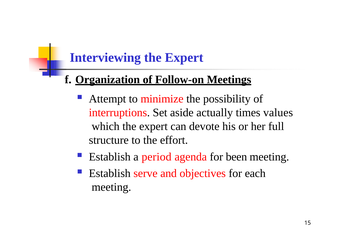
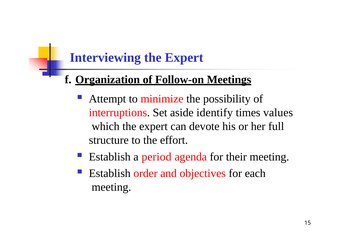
actually: actually -> identify (215, 112)
been: been -> their (236, 157)
serve: serve -> order (146, 173)
